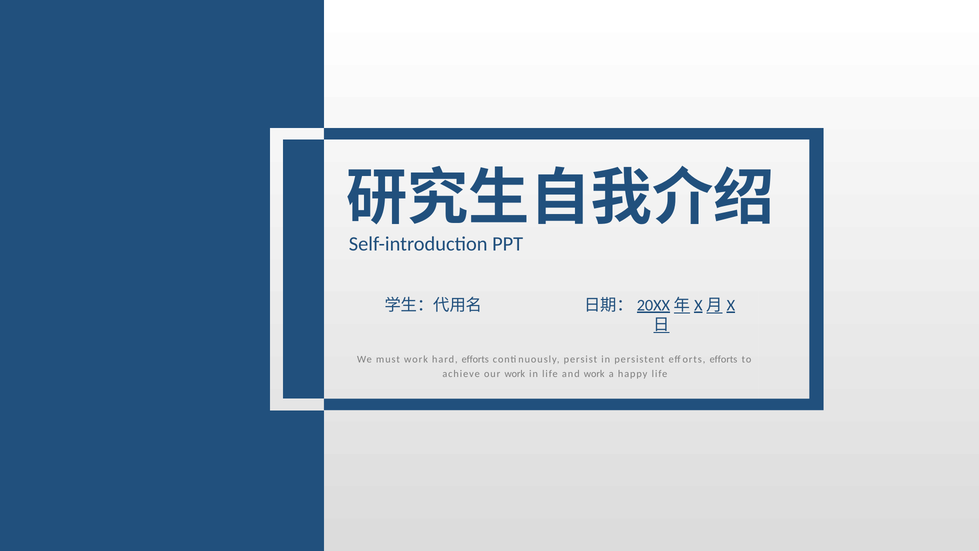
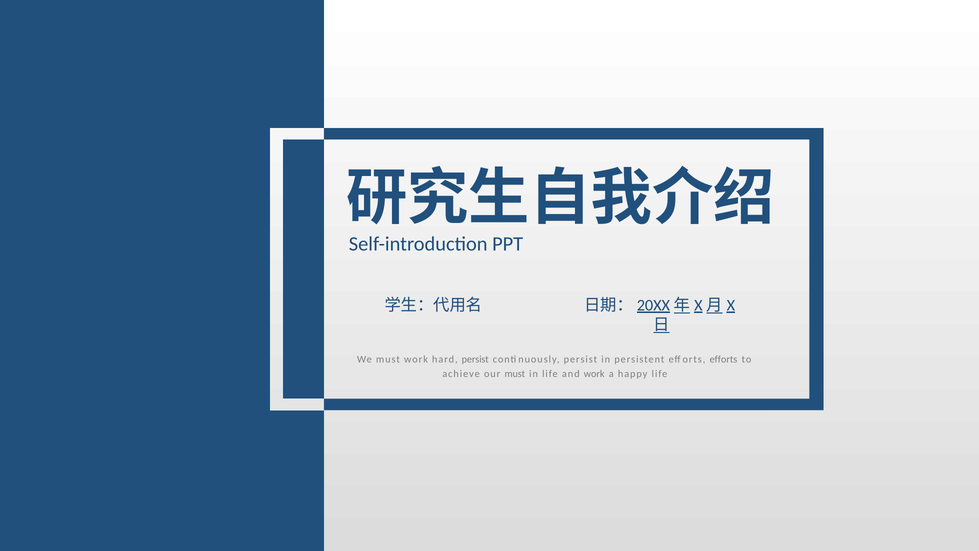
hard efforts: efforts -> persist (475, 359)
our work: work -> must (515, 374)
